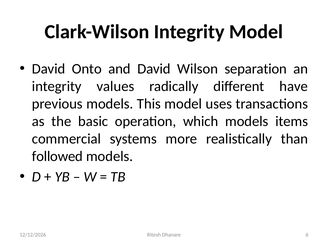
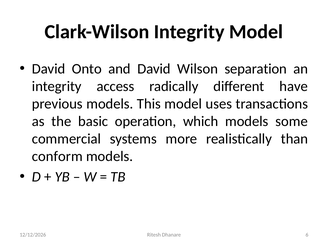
values: values -> access (115, 86)
items: items -> some (292, 121)
followed: followed -> conform (57, 156)
